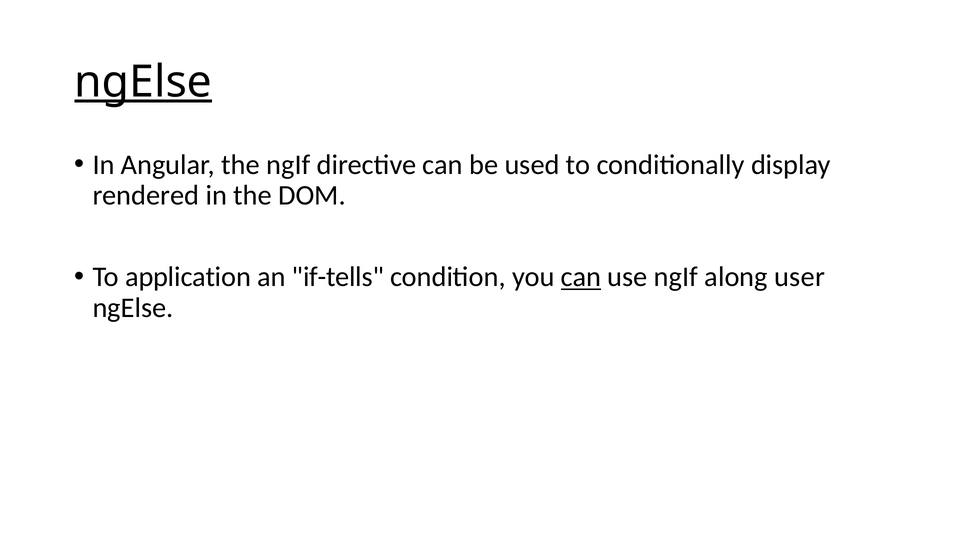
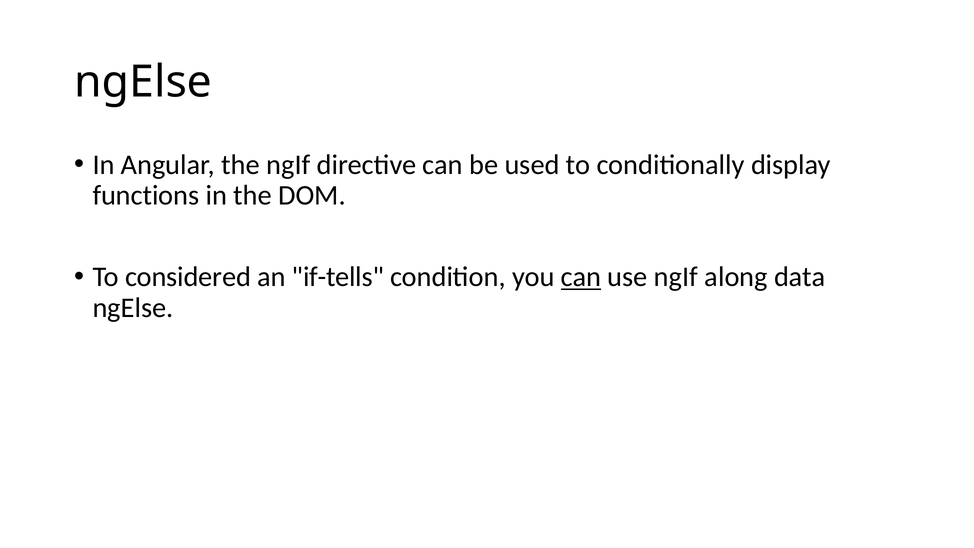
ngElse underline: present -> none (143, 82)
rendered: rendered -> functions (146, 195)
application: application -> considered (188, 277)
user: user -> data (800, 277)
